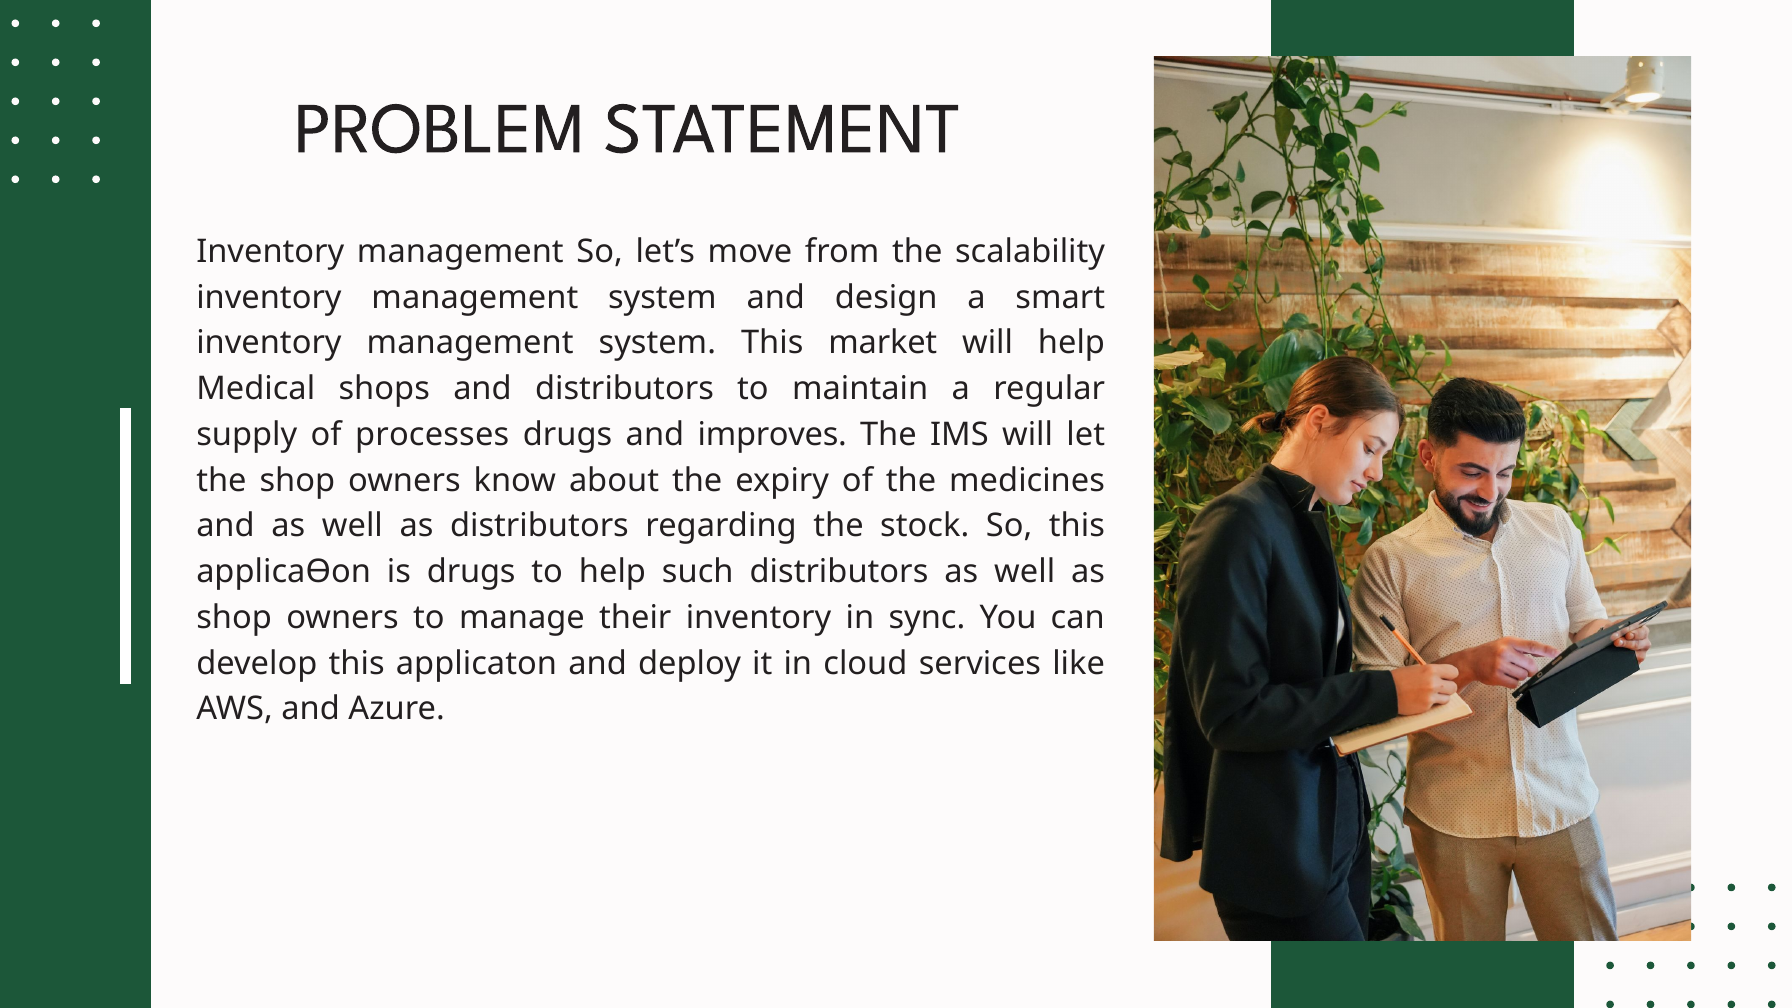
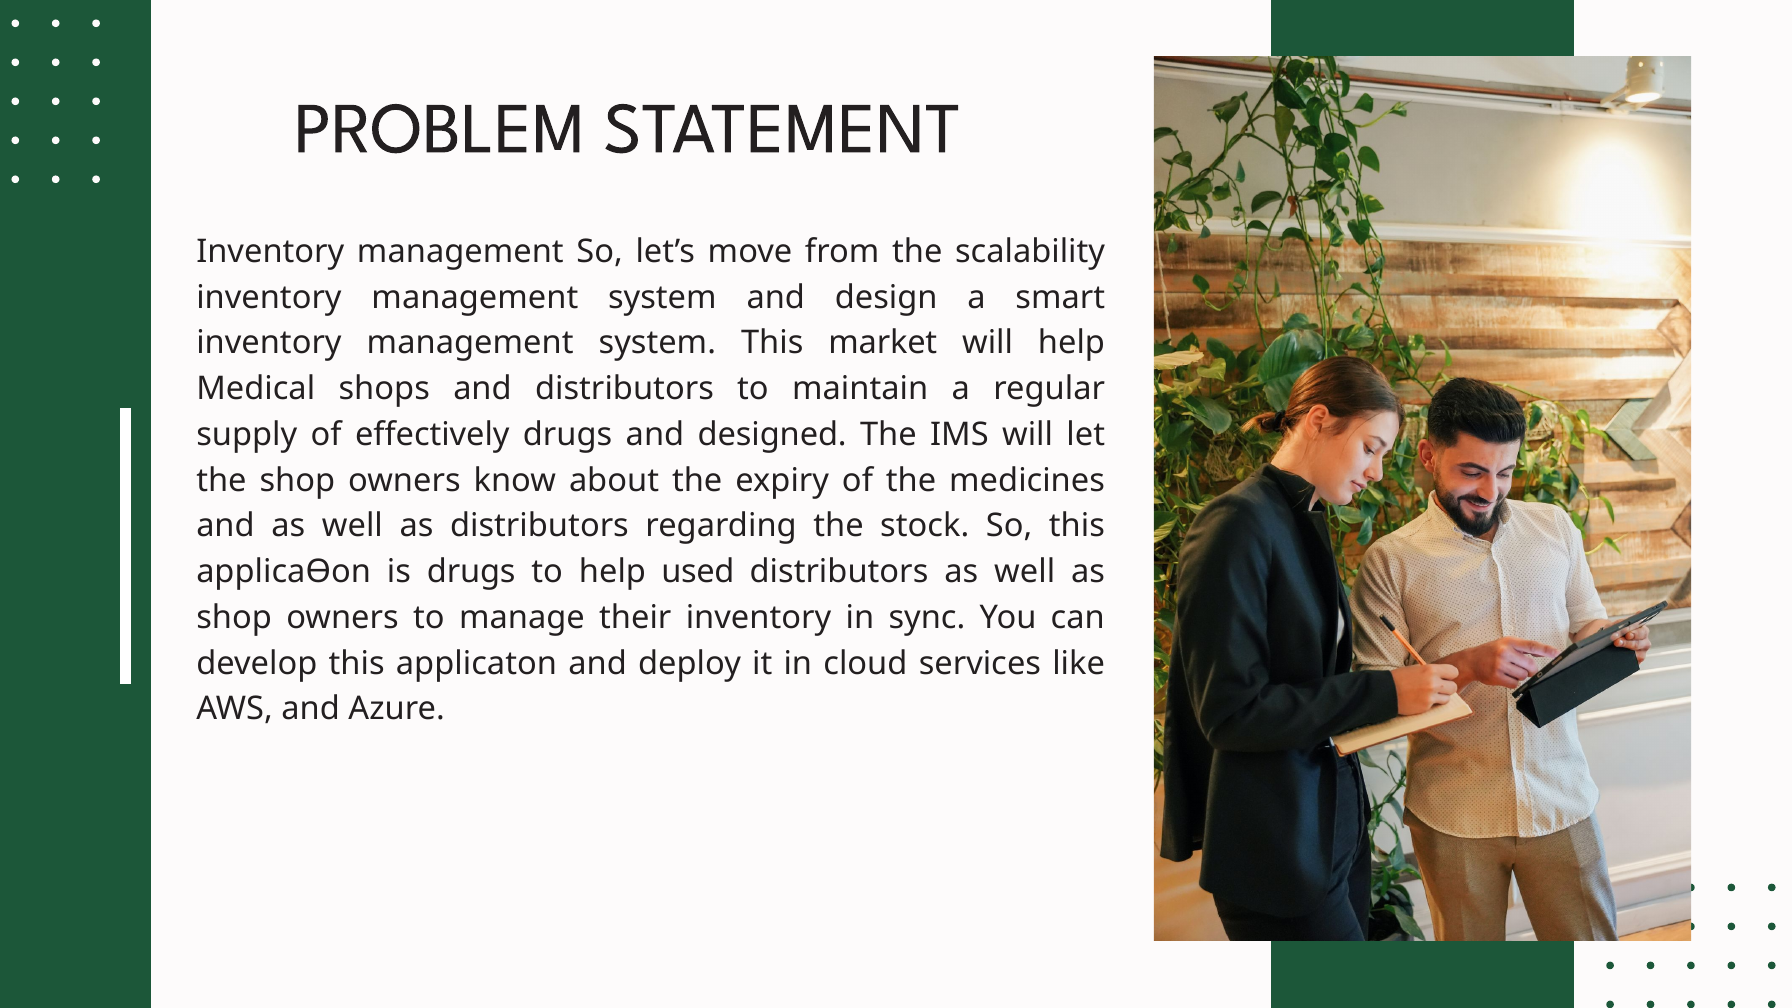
processes: processes -> effectively (432, 435)
improves: improves -> designed (772, 435)
such: such -> used (698, 572)
